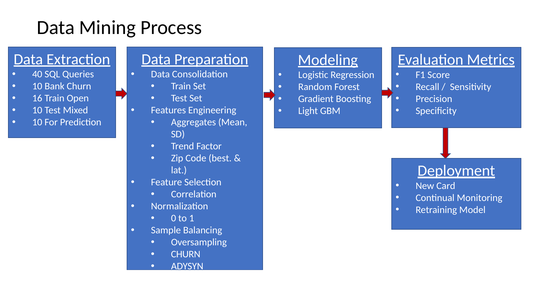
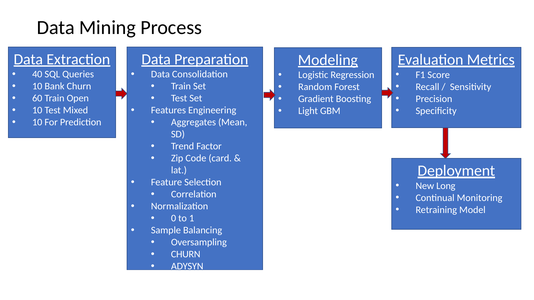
16: 16 -> 60 (37, 98)
best: best -> card (220, 158)
Card: Card -> Long (446, 186)
